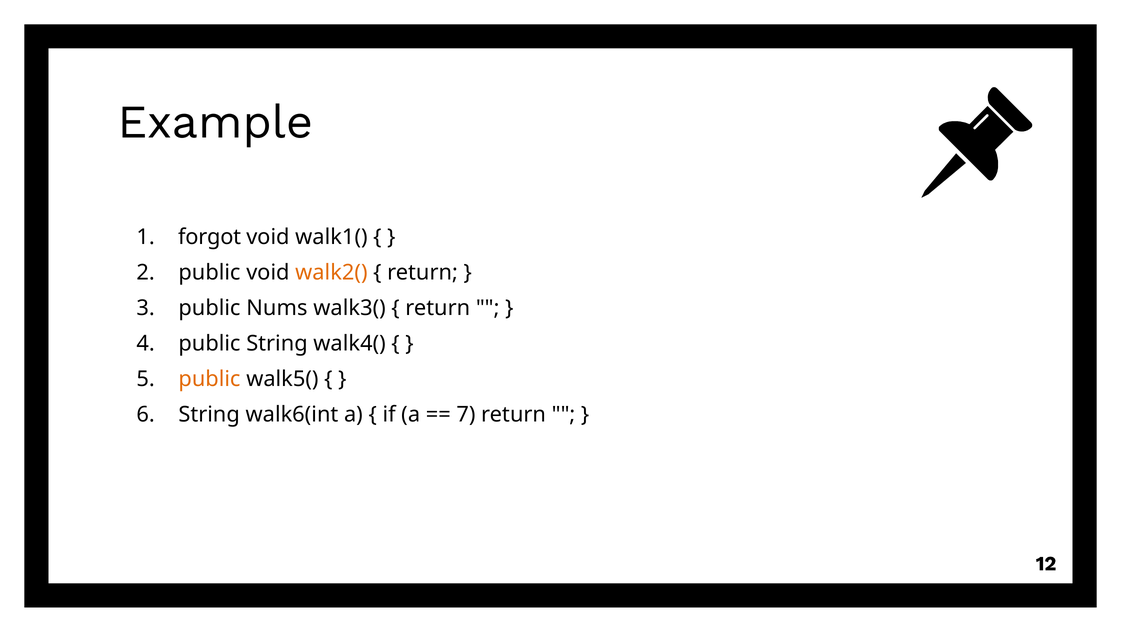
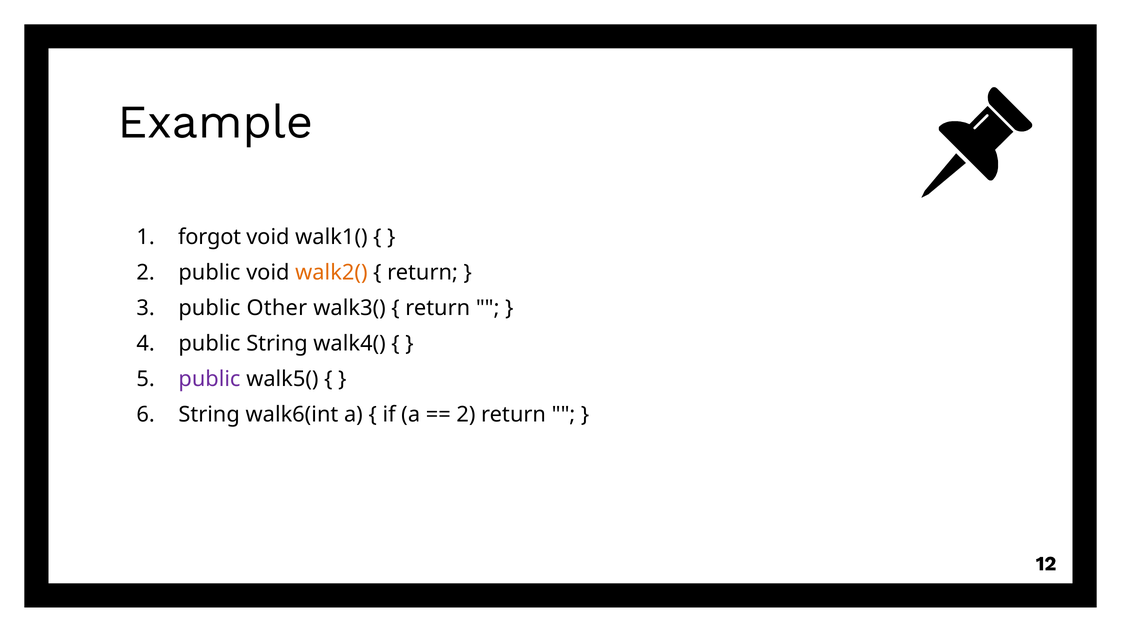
Nums: Nums -> Other (277, 308)
public colour: orange -> purple (209, 379)
7: 7 -> 2 (466, 415)
